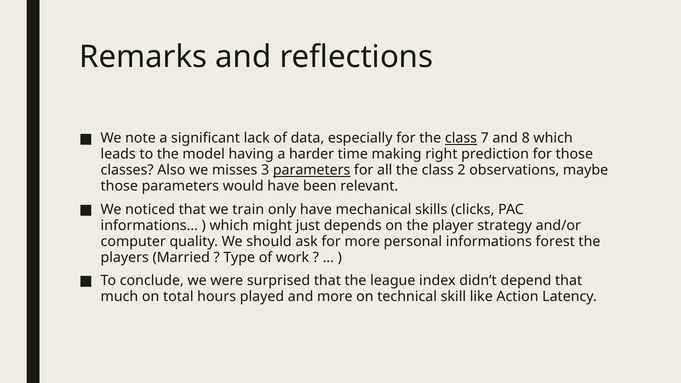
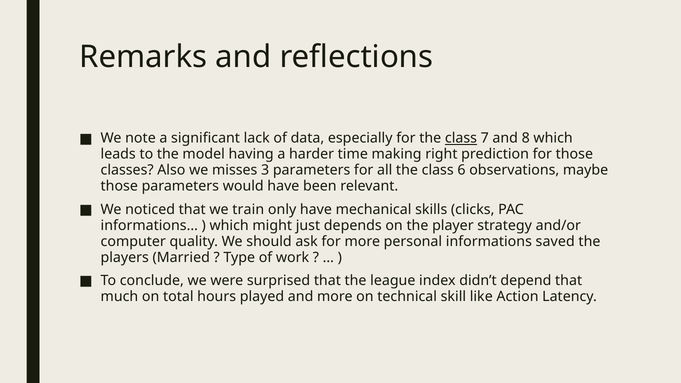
parameters underline: present -> none (312, 170)
2: 2 -> 6 (461, 170)
forest: forest -> saved (555, 241)
